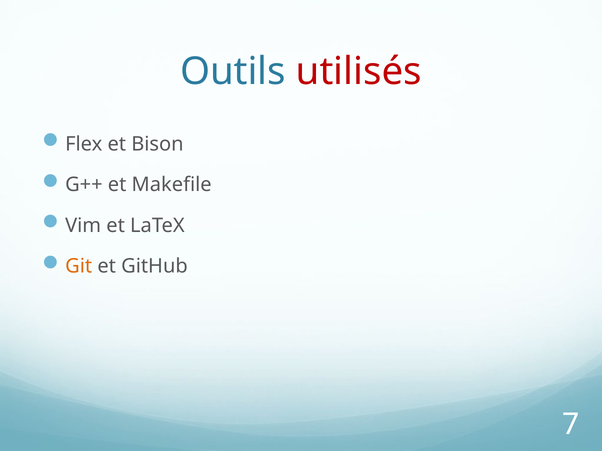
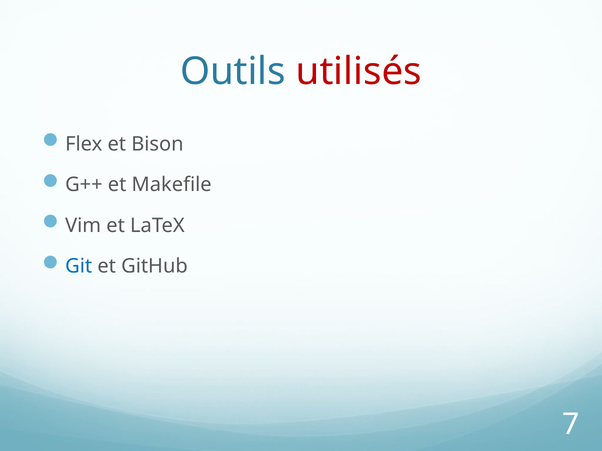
Git colour: orange -> blue (79, 267)
